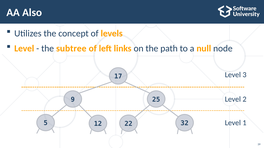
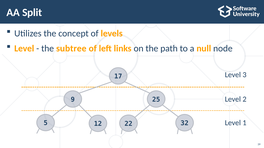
Also: Also -> Split (32, 13)
